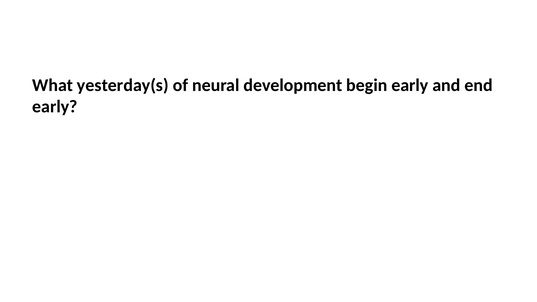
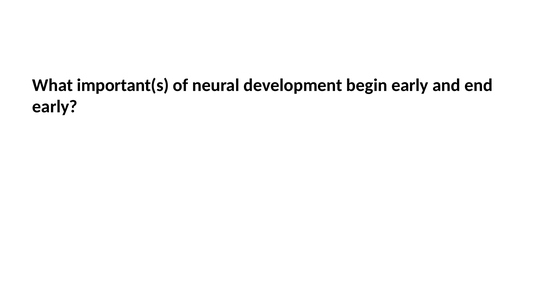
yesterday(s: yesterday(s -> important(s (123, 85)
